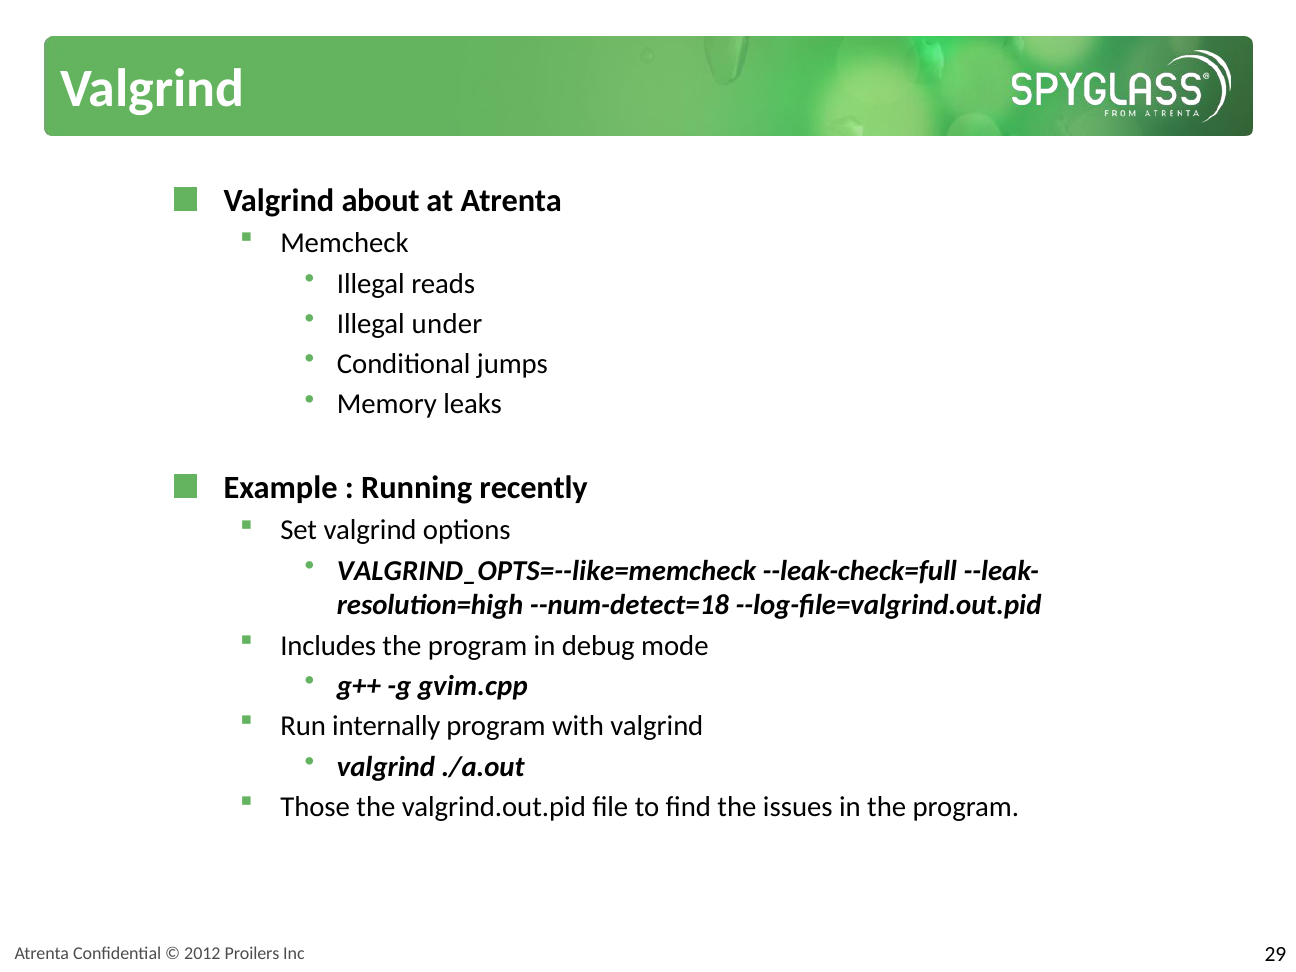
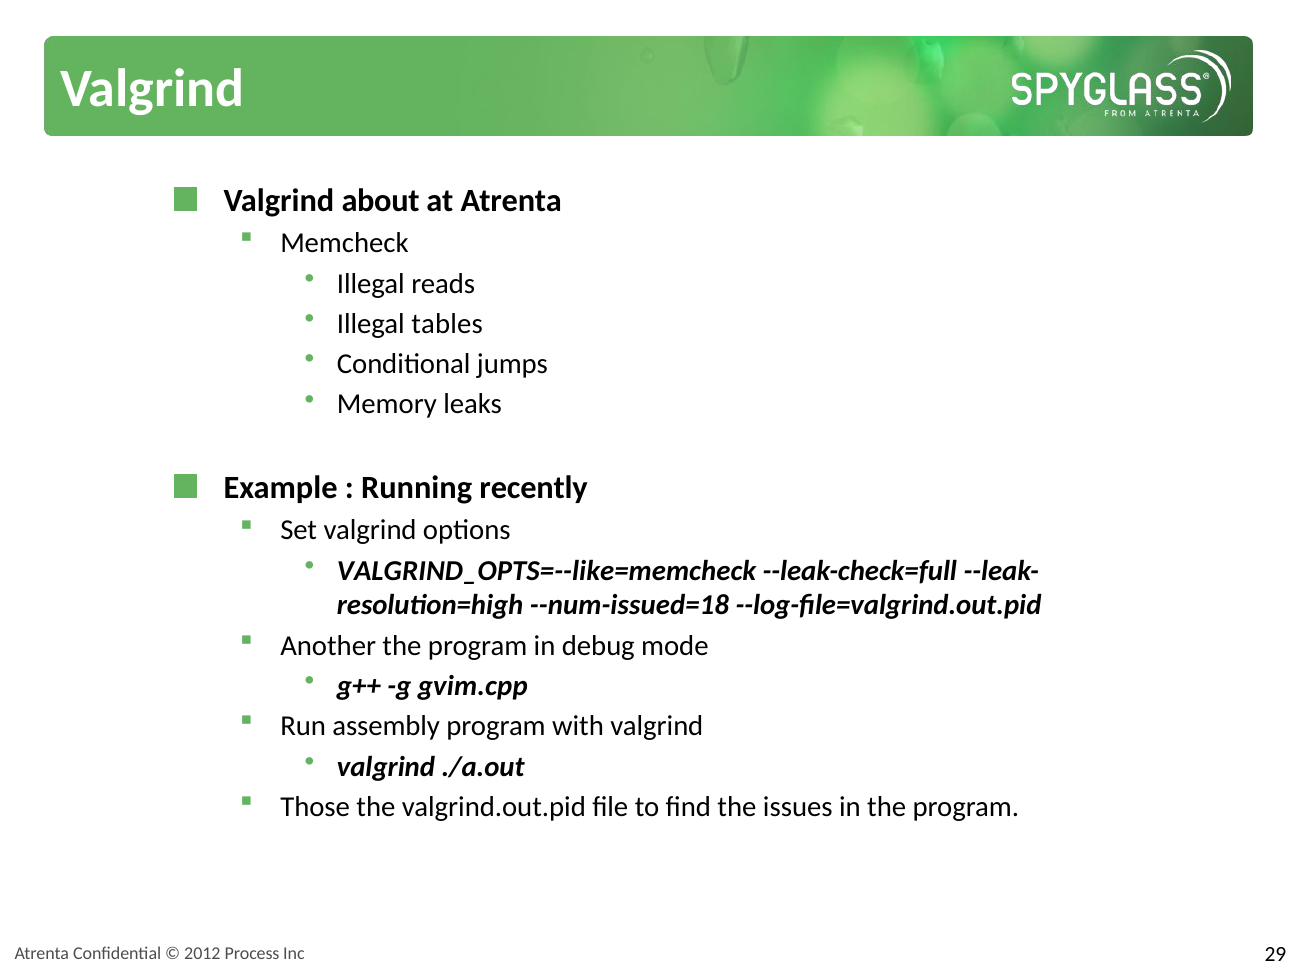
under: under -> tables (447, 324)
--num-detect=18: --num-detect=18 -> --num-issued=18 (629, 605)
Includes: Includes -> Another (328, 646)
internally: internally -> assembly (386, 726)
Proilers: Proilers -> Process (252, 953)
